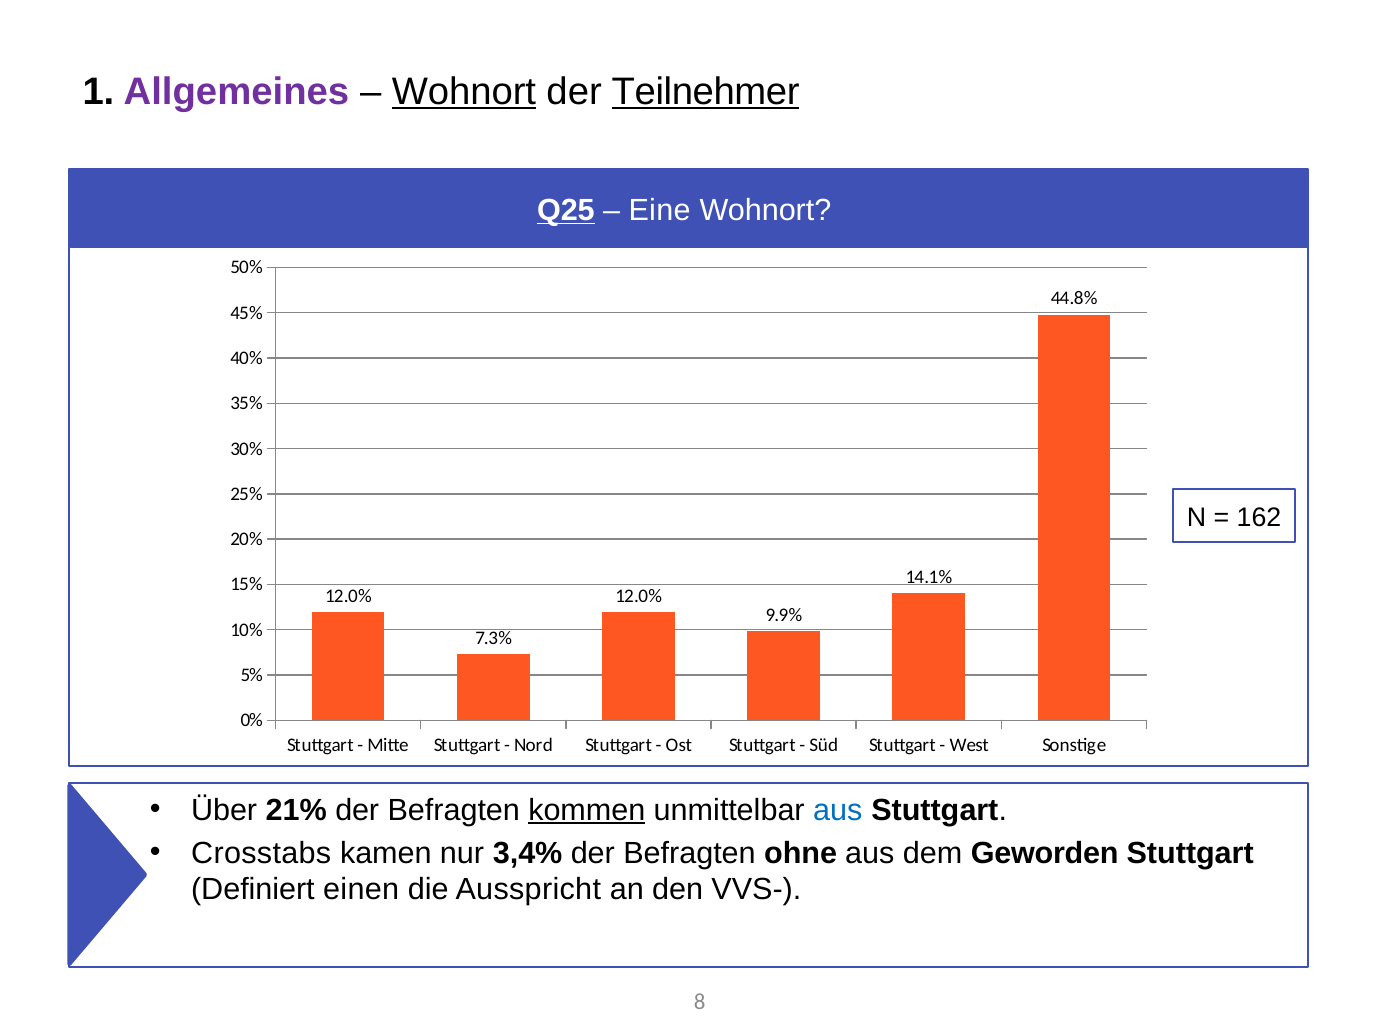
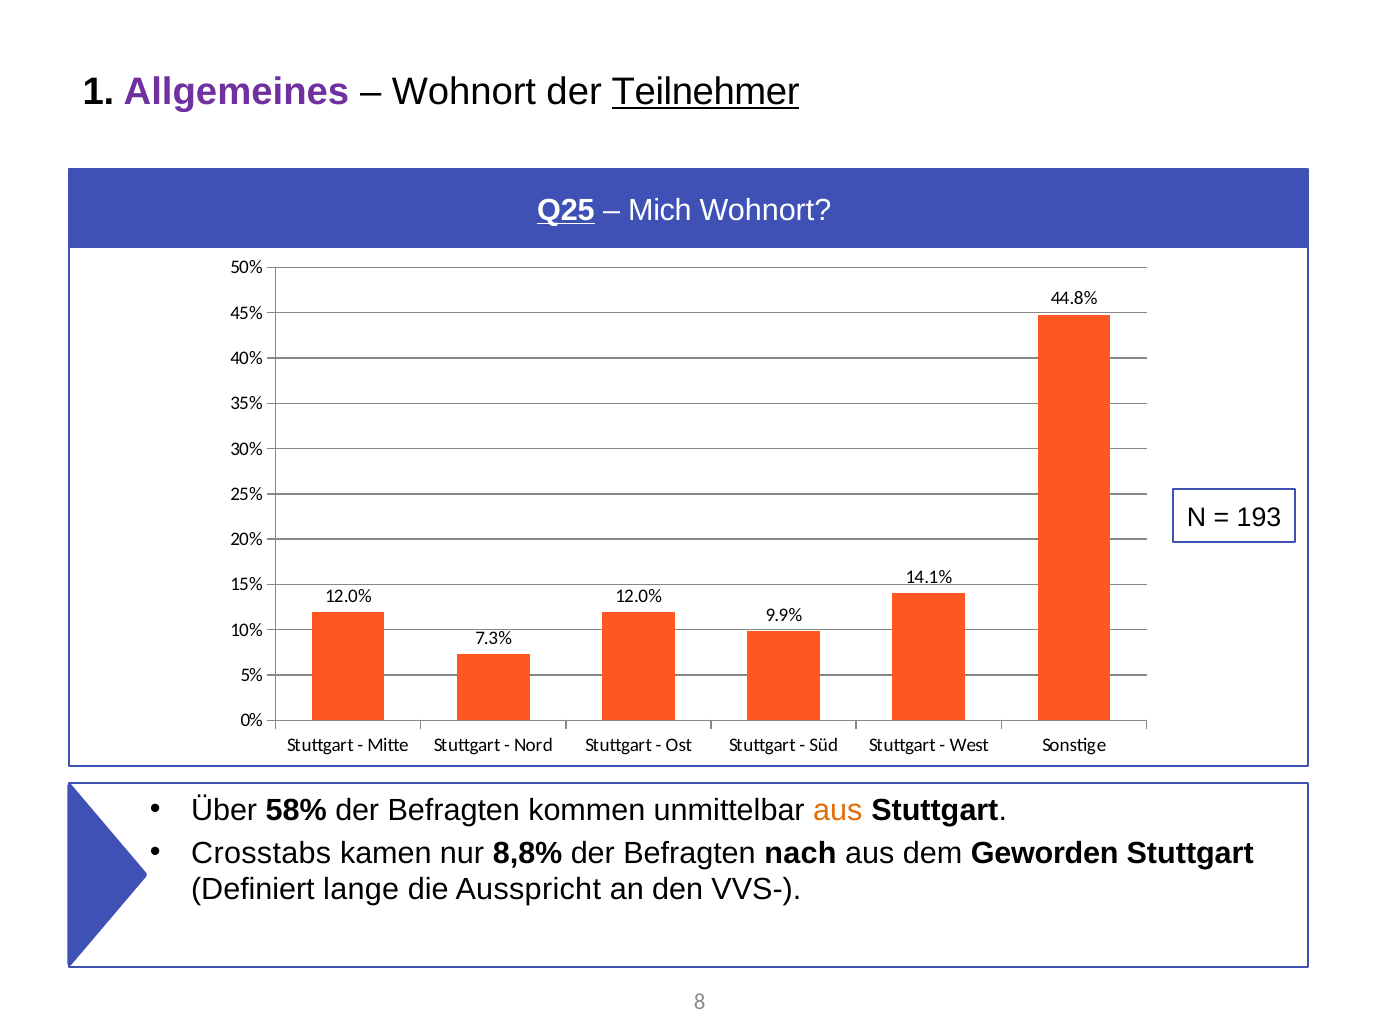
Wohnort underline: present -> none (464, 92)
Eine: Eine -> Mich (660, 210)
162: 162 -> 193 (1259, 517)
21%: 21% -> 58% (296, 810)
kommen underline: present -> none (587, 810)
aus colour: blue -> orange (838, 810)
3,4%: 3,4% -> 8,8% (528, 853)
ohne: ohne -> nach (800, 853)
einen: einen -> lange (361, 889)
